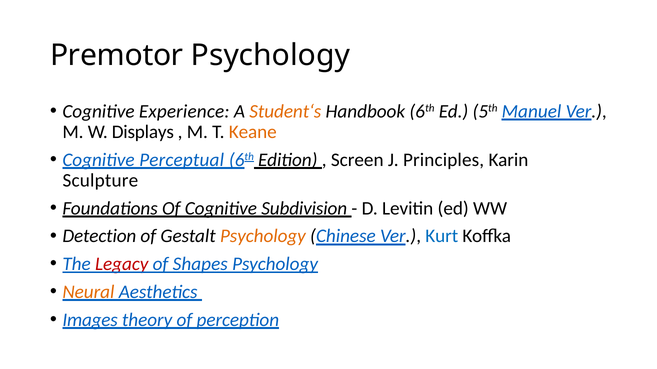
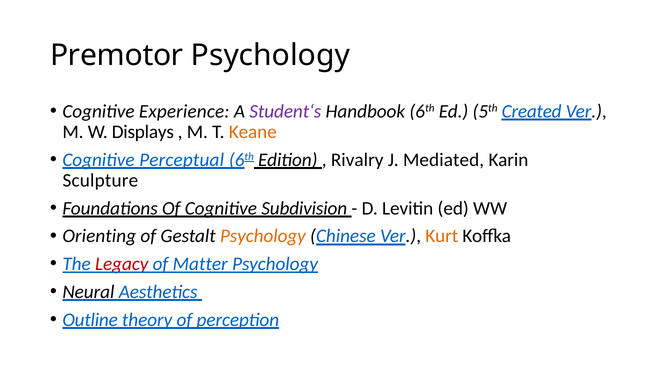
Student‘s colour: orange -> purple (285, 111)
Manuel: Manuel -> Created (532, 111)
Screen: Screen -> Rivalry (357, 160)
Principles: Principles -> Mediated (444, 160)
Detection: Detection -> Orienting (99, 237)
Kurt colour: blue -> orange (442, 237)
Shapes: Shapes -> Matter (200, 264)
Neural colour: orange -> black (88, 292)
Images: Images -> Outline (90, 320)
